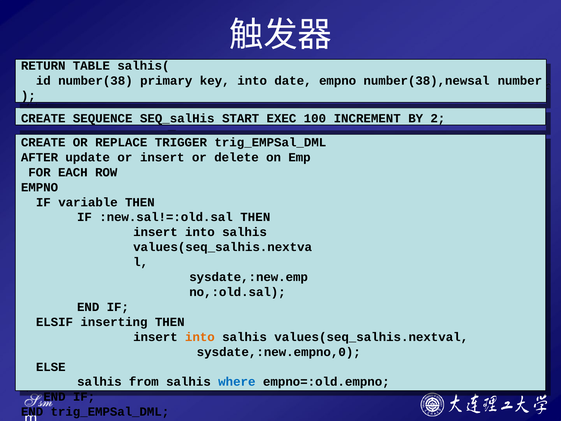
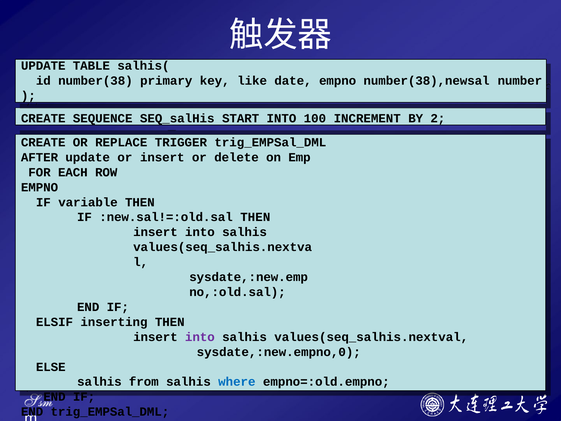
RETURN: RETURN -> UPDATE (43, 66)
key into: into -> like (252, 81)
START EXEC: EXEC -> INTO (281, 118)
into colour: orange -> purple (200, 337)
